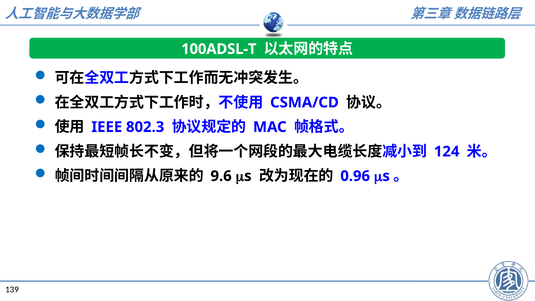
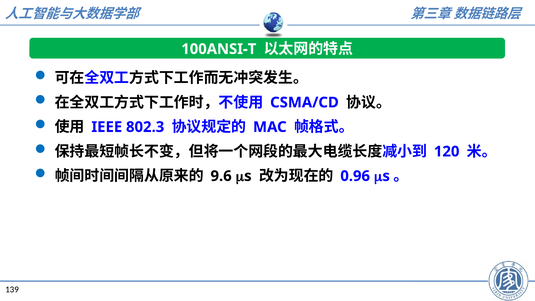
100ADSL-T: 100ADSL-T -> 100ANSI-T (219, 49)
124: 124 -> 120 (447, 152)
